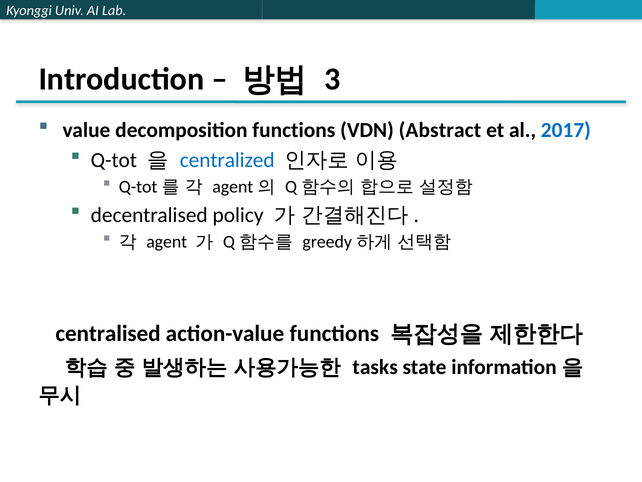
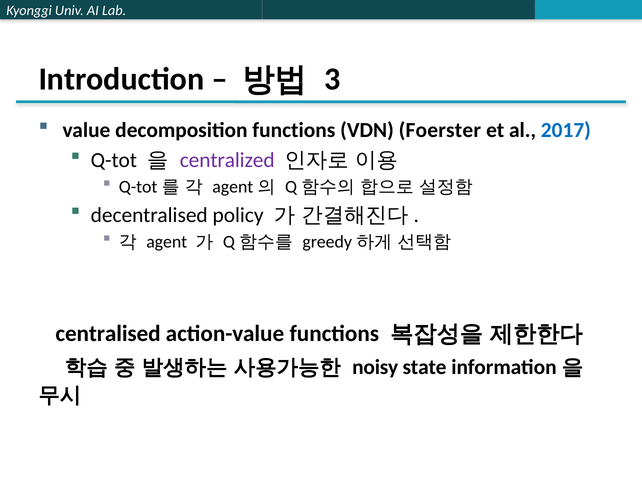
Abstract: Abstract -> Foerster (440, 130)
centralized colour: blue -> purple (227, 160)
tasks: tasks -> noisy (375, 367)
